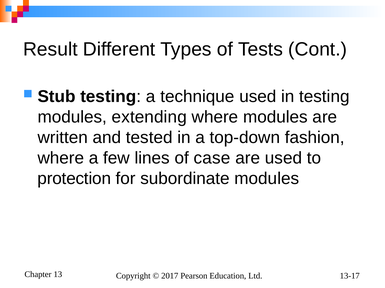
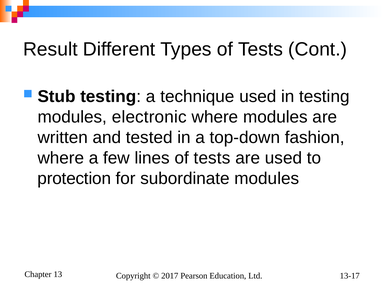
extending: extending -> electronic (149, 117)
lines of case: case -> tests (212, 158)
